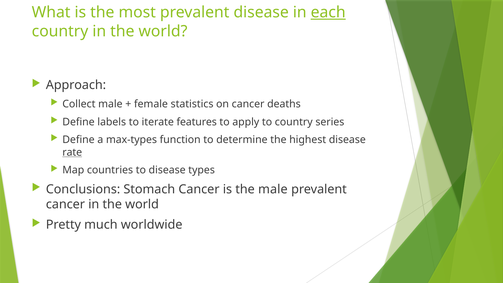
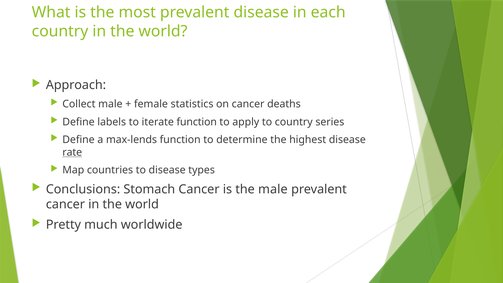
each underline: present -> none (328, 12)
iterate features: features -> function (197, 122)
max-types: max-types -> max-lends (131, 140)
